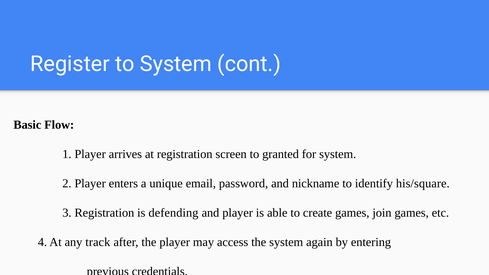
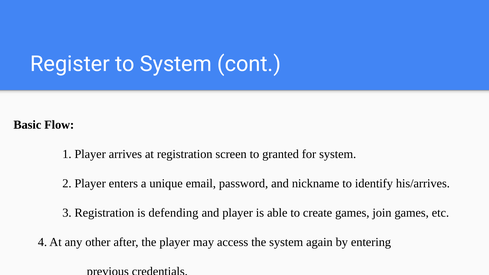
his/square: his/square -> his/arrives (423, 184)
track: track -> other (98, 242)
